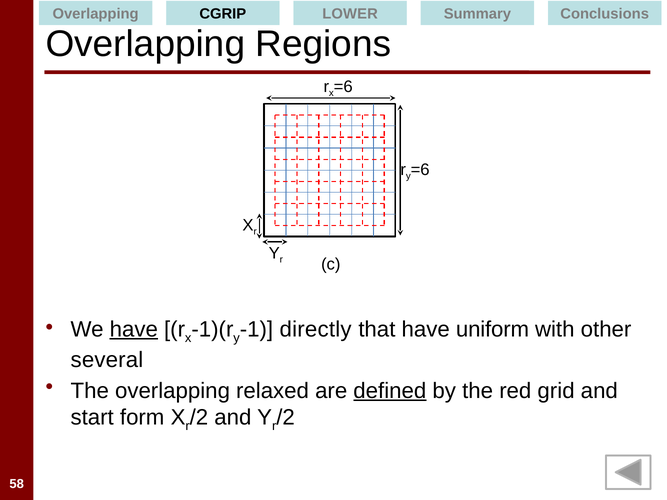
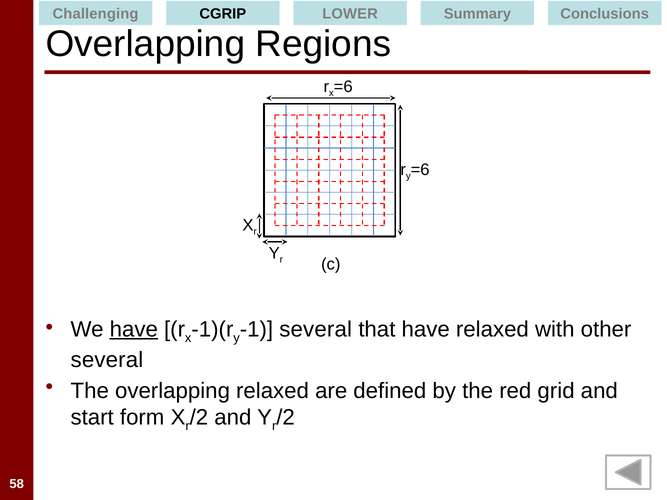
Overlapping: Overlapping -> Challenging (96, 14)
directly: directly -> several (316, 329)
have uniform: uniform -> relaxed (492, 329)
defined underline: present -> none (390, 391)
